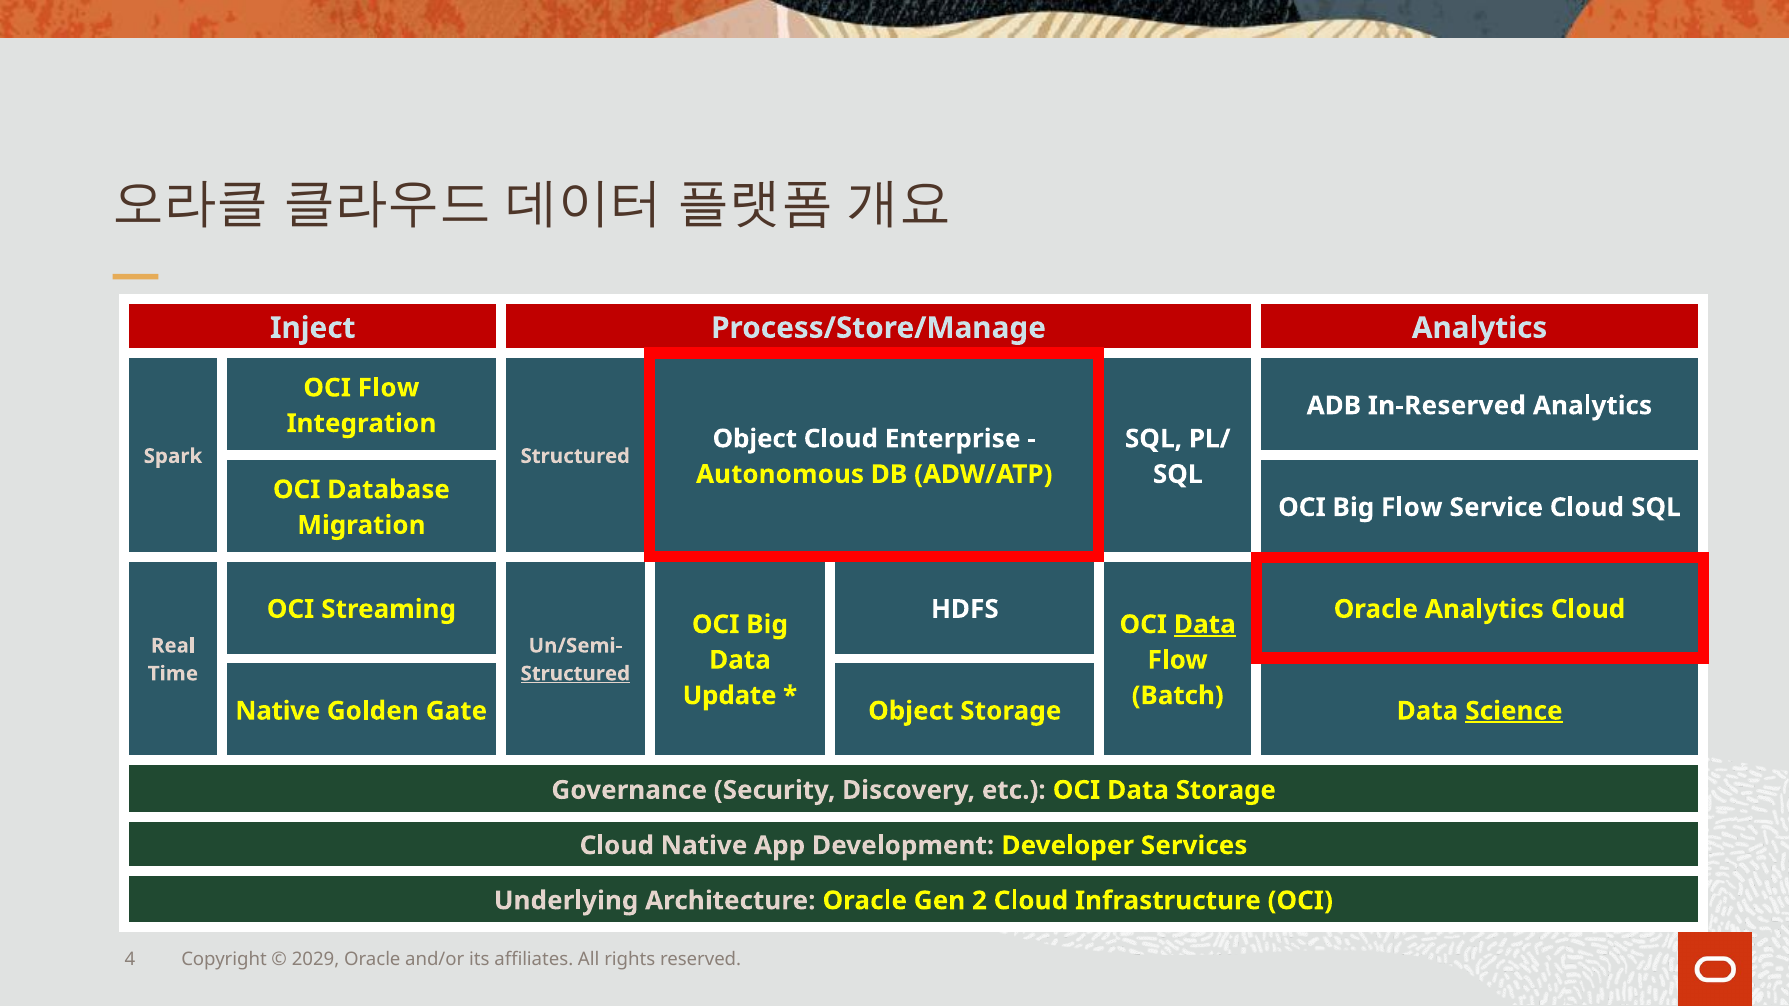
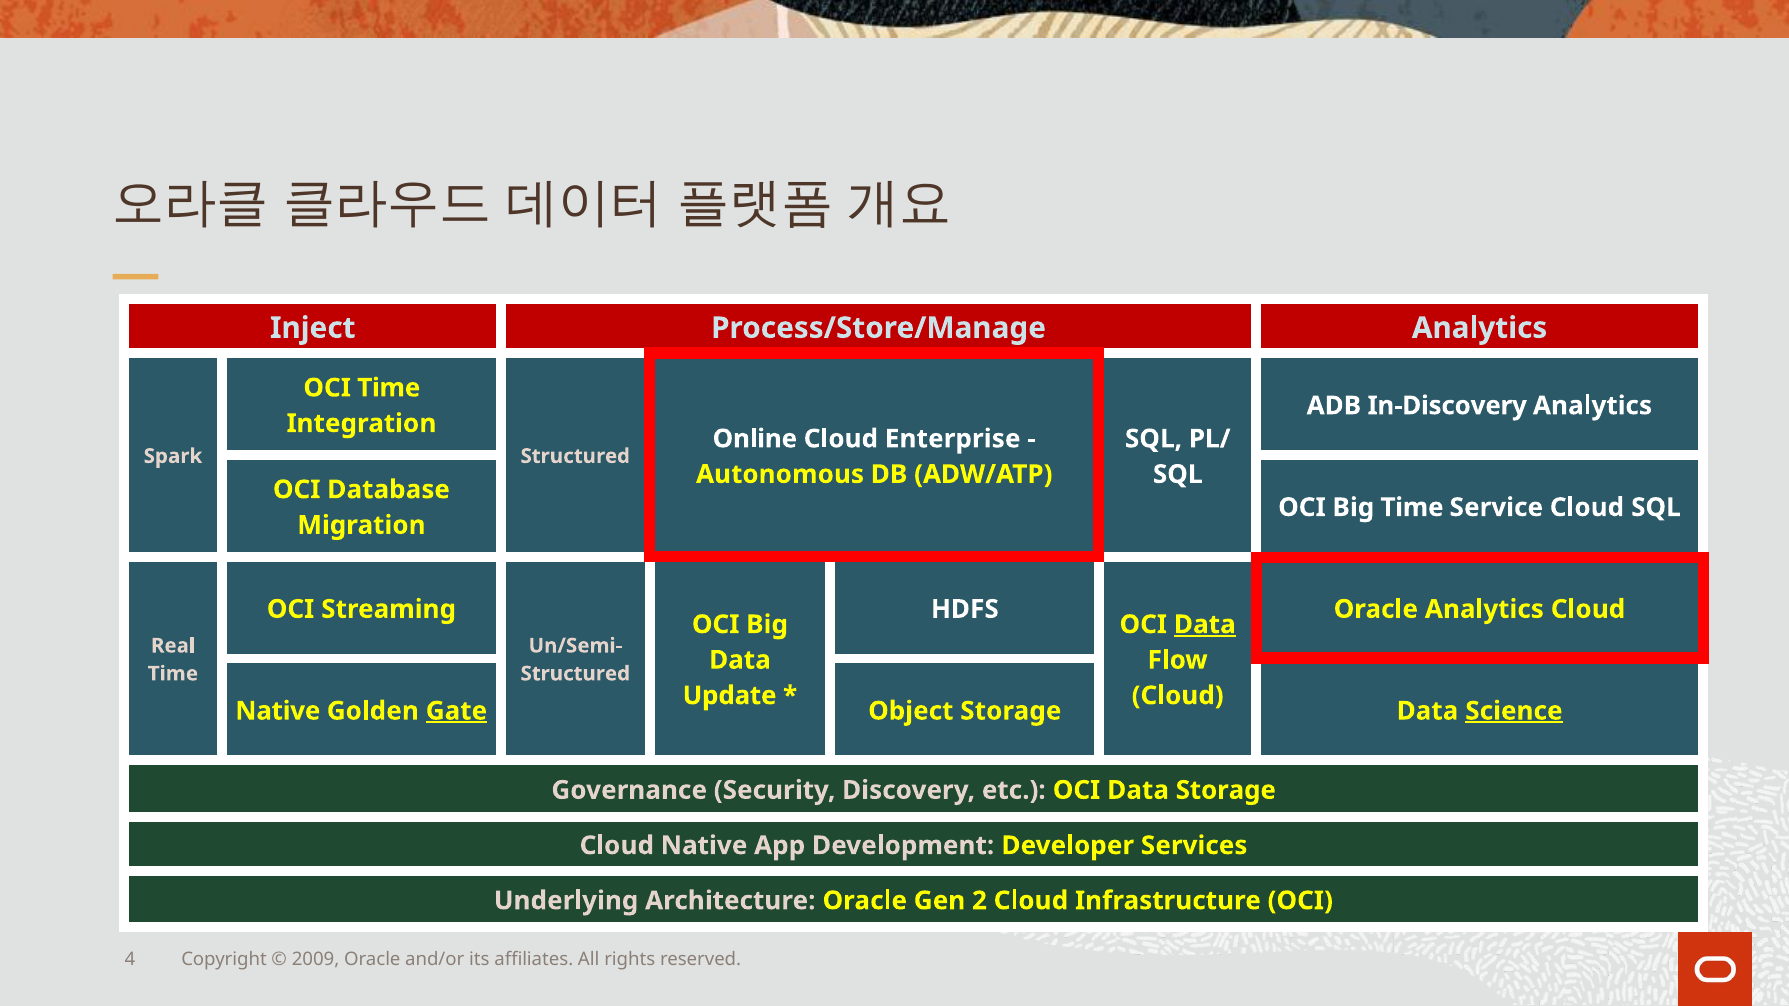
OCI Flow: Flow -> Time (389, 388)
In-Reserved: In-Reserved -> In-Discovery (1447, 406)
Object: Object -> Online (755, 439)
Big Flow: Flow -> Time (1412, 508)
Structured underline: present -> none (575, 674)
Batch: Batch -> Cloud (1178, 696)
Gate underline: none -> present (456, 711)
2029: 2029 -> 2009 (316, 959)
